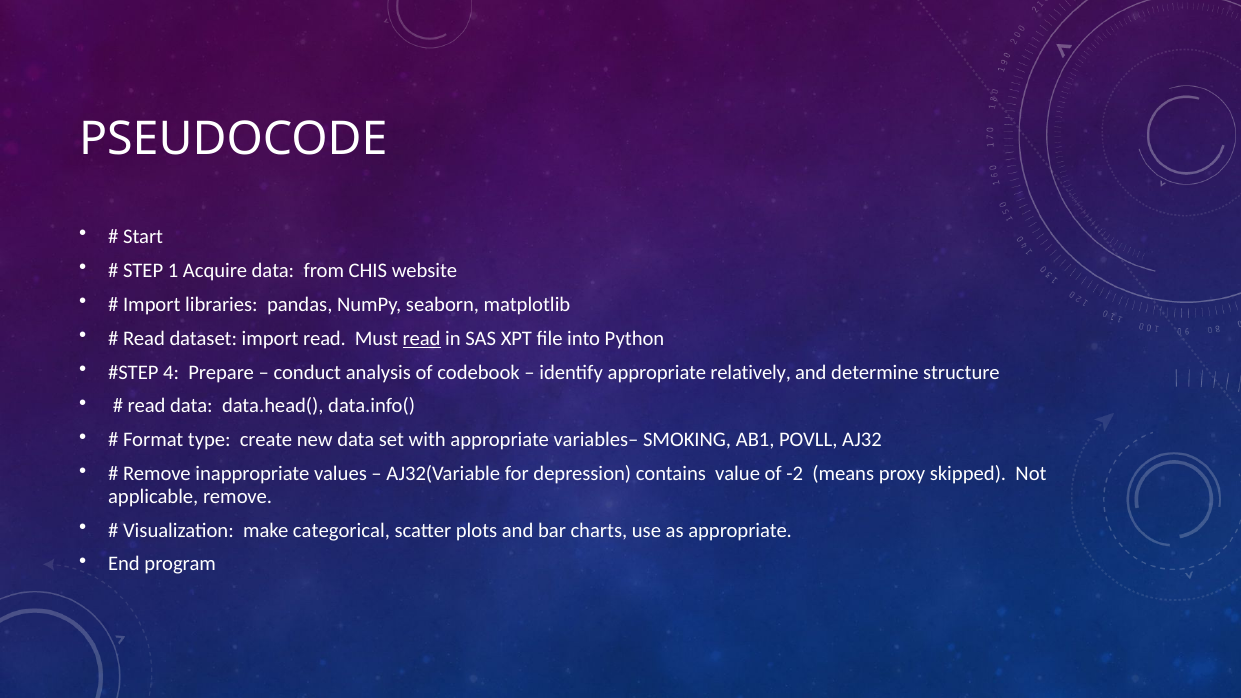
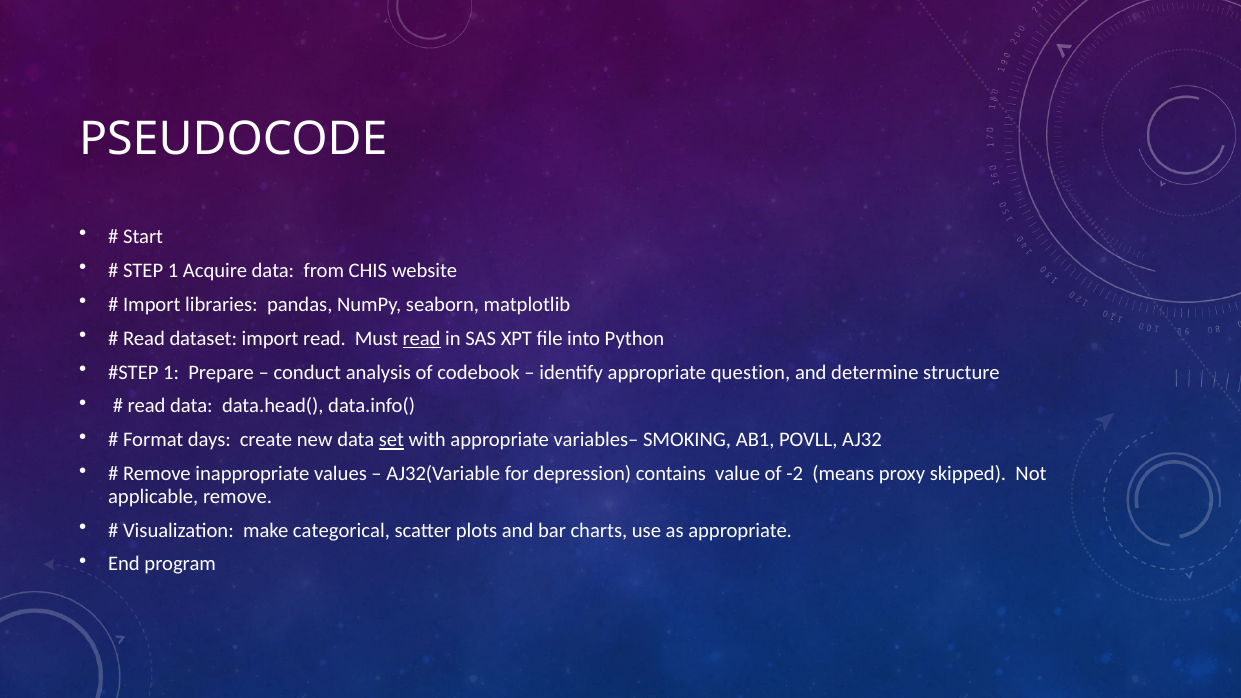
4: 4 -> 1 (171, 372)
relatively: relatively -> question (751, 372)
type: type -> days (209, 440)
set underline: none -> present (392, 440)
